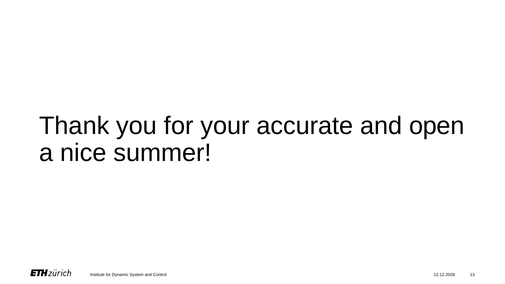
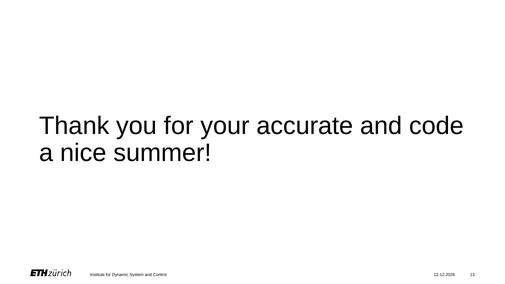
open: open -> code (437, 126)
